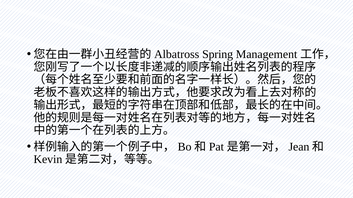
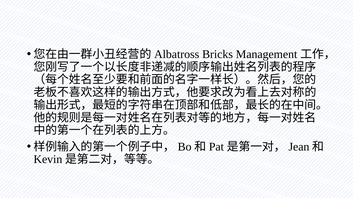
Spring: Spring -> Bricks (218, 54)
